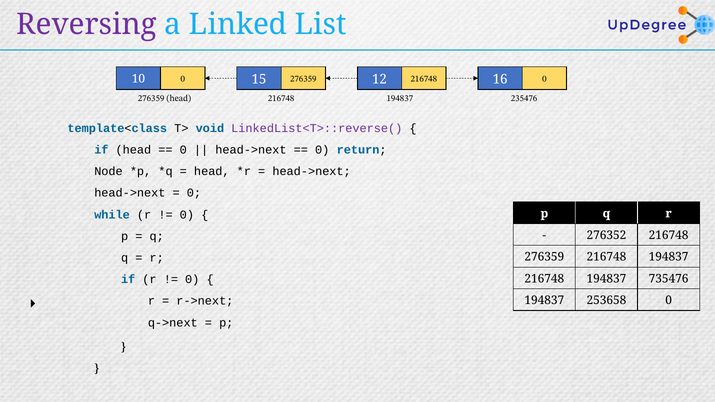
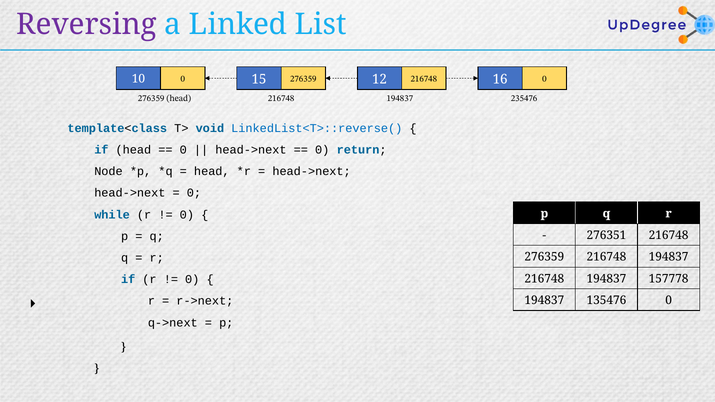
LinkedList<T>::reverse( colour: purple -> blue (317, 128)
276352: 276352 -> 276351 (606, 235)
735476: 735476 -> 157778 (669, 279)
253658: 253658 -> 135476 (606, 301)
